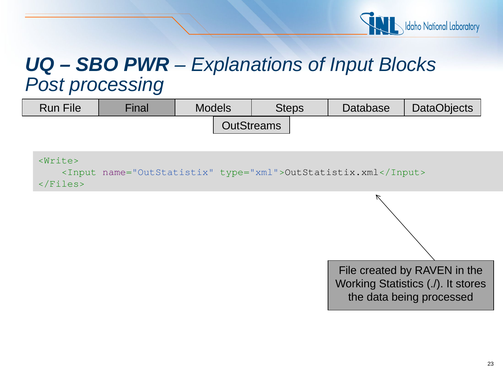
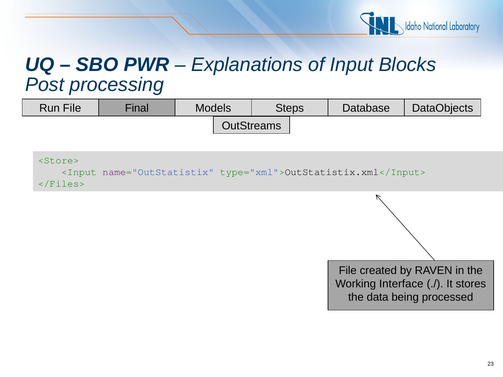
<Write>: <Write> -> <Store> (58, 160)
Statistics: Statistics -> Interface (401, 284)
